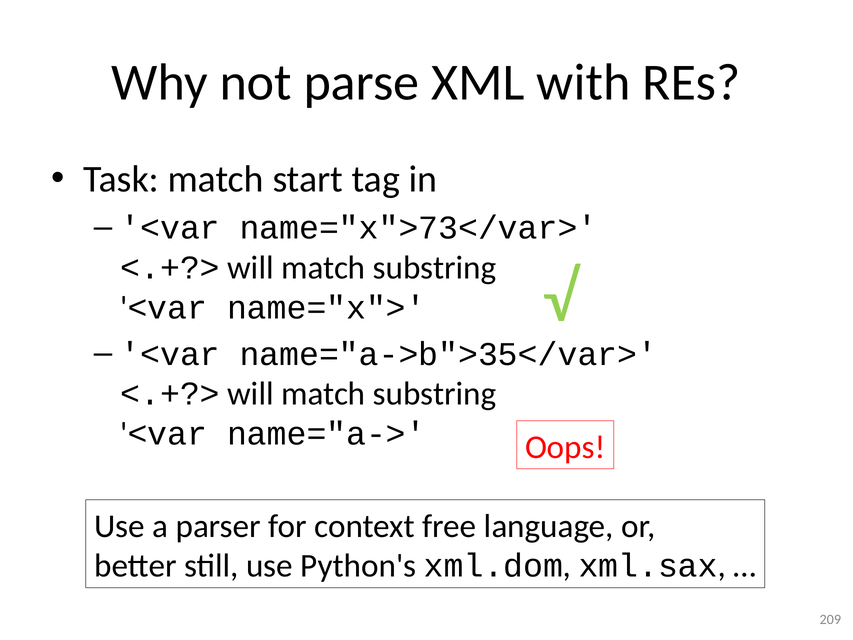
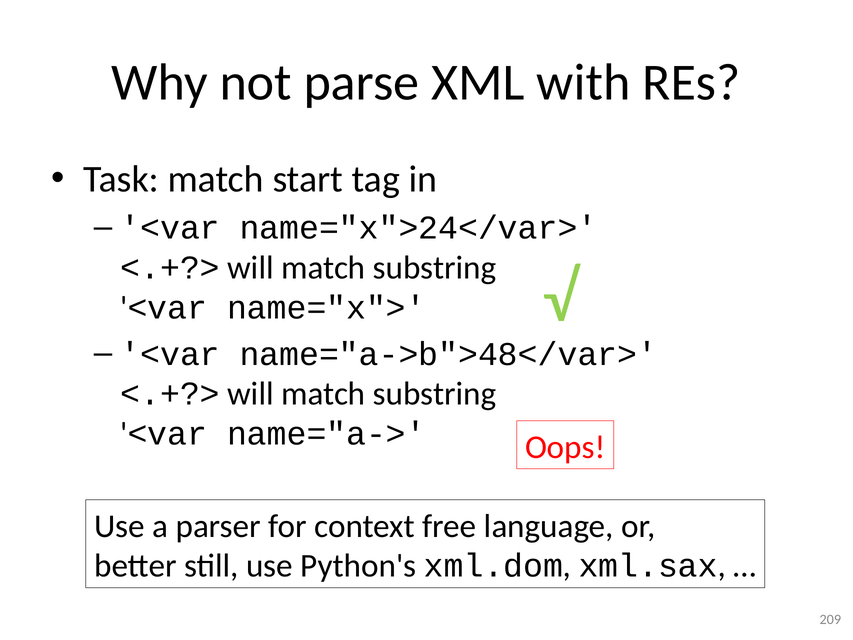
name="x">73</var>: name="x">73</var> -> name="x">24</var> (418, 228)
name="a->b">35</var>: name="a->b">35</var> -> name="a->b">48</var> (448, 354)
